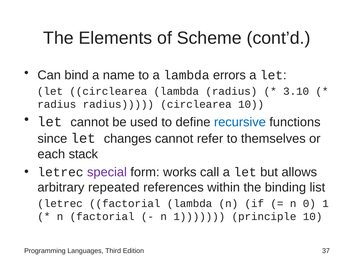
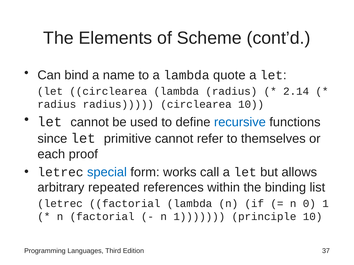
errors: errors -> quote (229, 75)
3.10: 3.10 -> 2.14 (296, 91)
changes: changes -> primitive (128, 139)
stack: stack -> proof (83, 154)
special colour: purple -> blue (107, 172)
